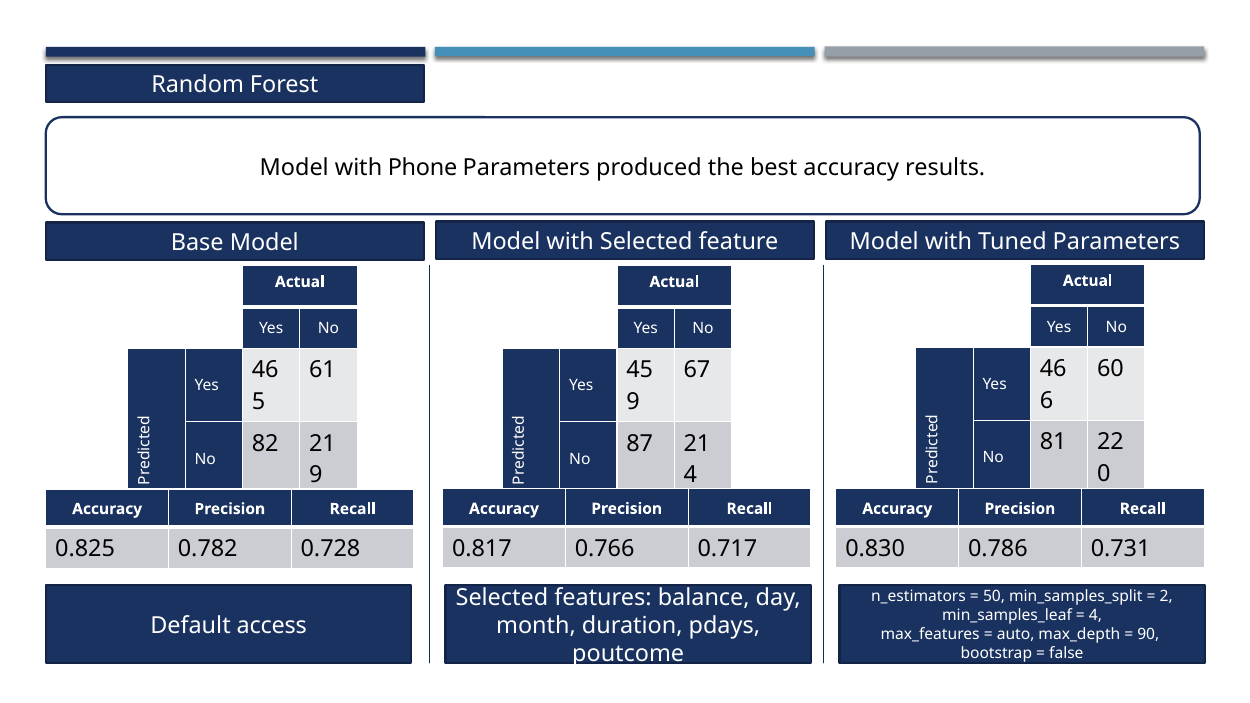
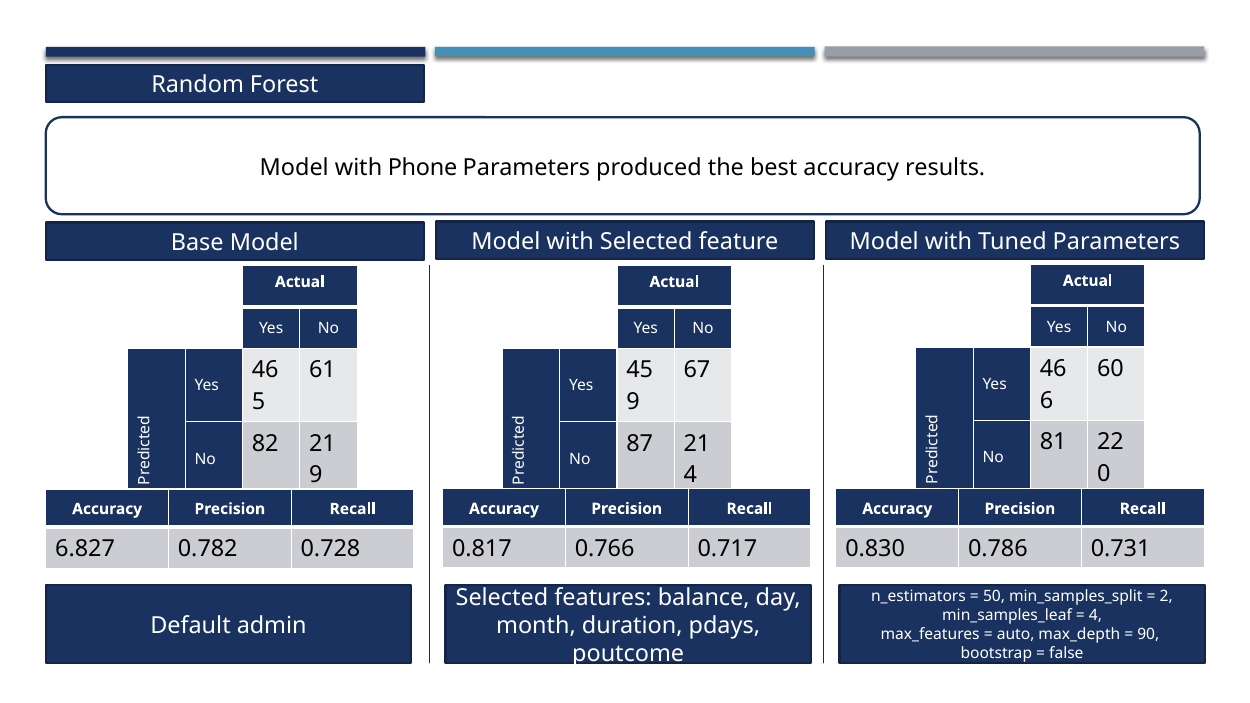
0.825: 0.825 -> 6.827 (85, 549)
access: access -> admin (272, 626)
